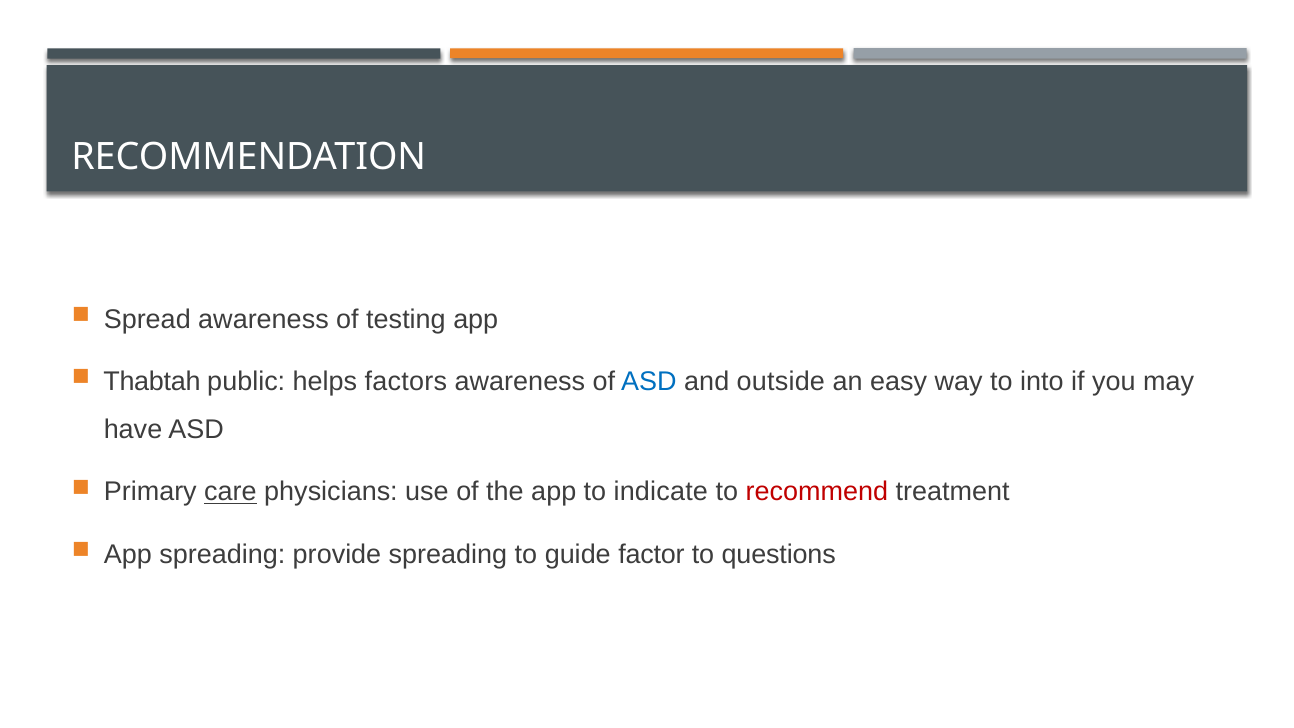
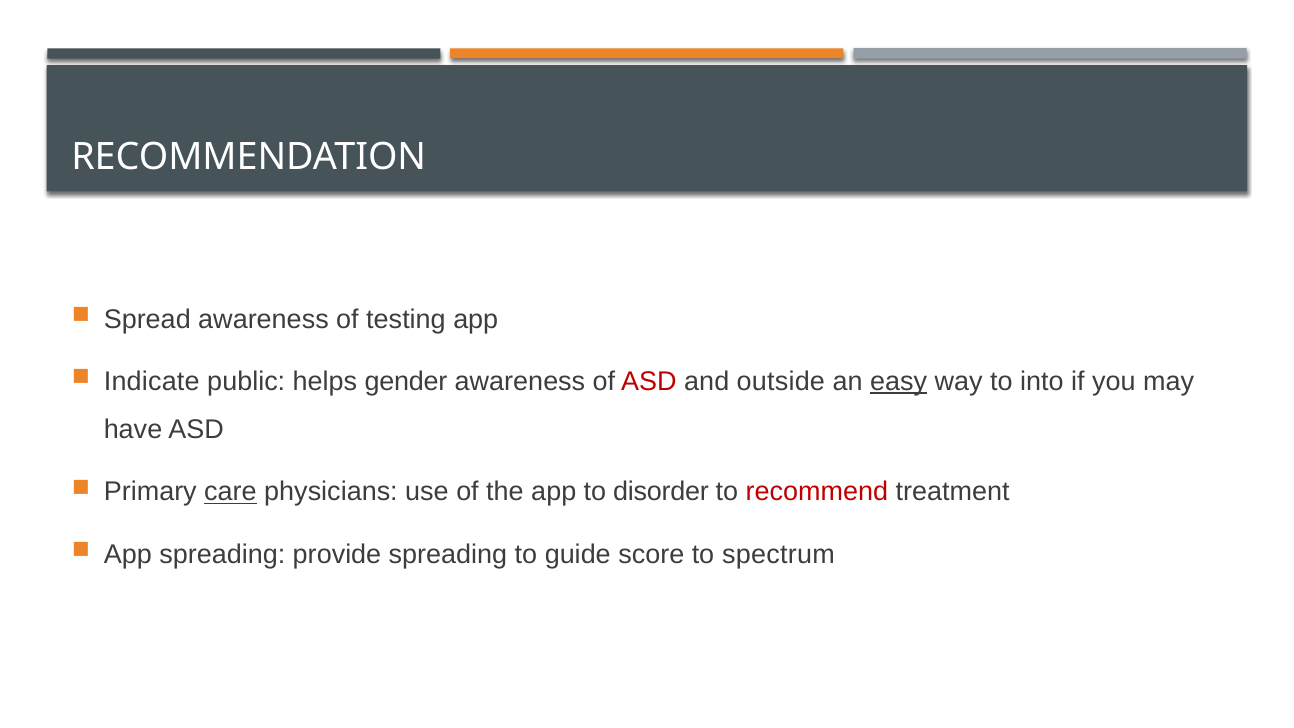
Thabtah: Thabtah -> Indicate (152, 381)
factors: factors -> gender (406, 381)
ASD colour: blue -> red (649, 381)
easy underline: none -> present (899, 381)
indicate: indicate -> disorder (661, 492)
factor: factor -> score (651, 554)
questions: questions -> spectrum (778, 554)
